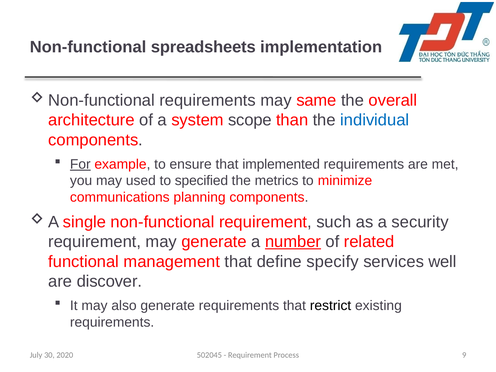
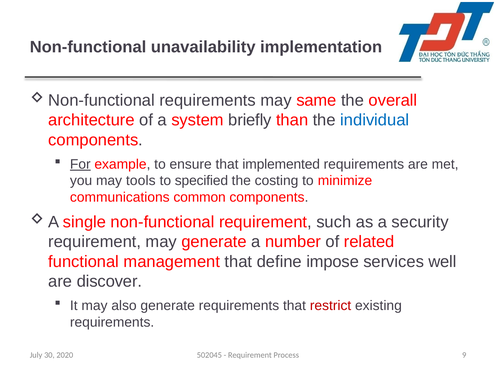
spreadsheets: spreadsheets -> unavailability (203, 47)
scope: scope -> briefly (250, 120)
used: used -> tools (141, 181)
metrics: metrics -> costing (277, 181)
planning: planning -> common (200, 197)
number underline: present -> none (293, 242)
specify: specify -> impose (333, 262)
restrict colour: black -> red (331, 306)
